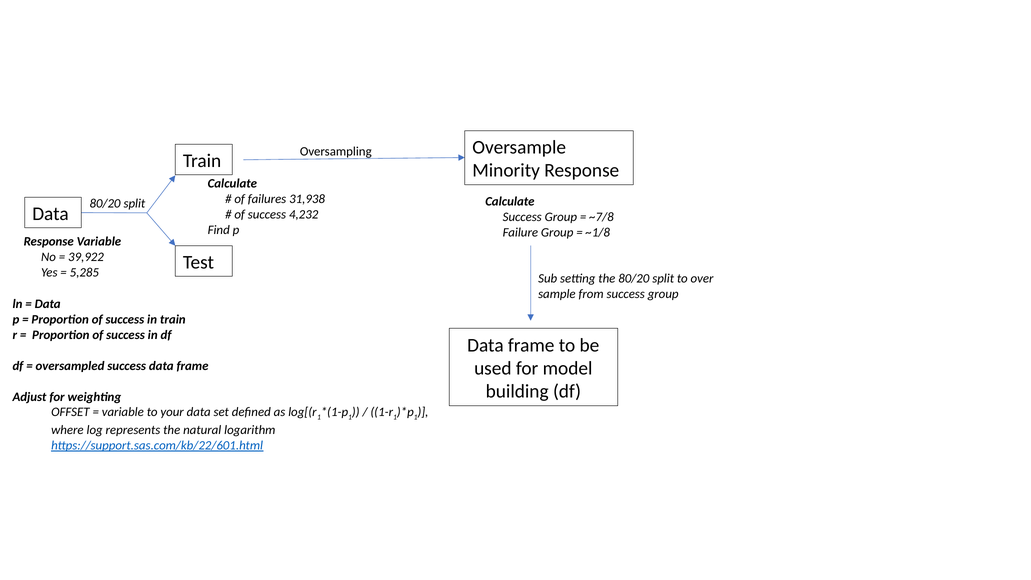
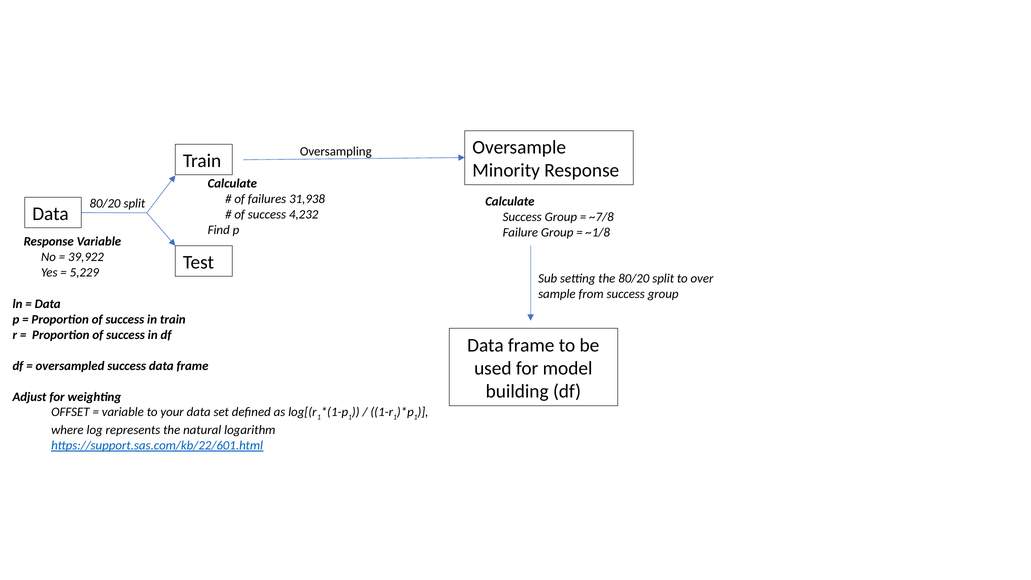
5,285: 5,285 -> 5,229 (84, 273)
